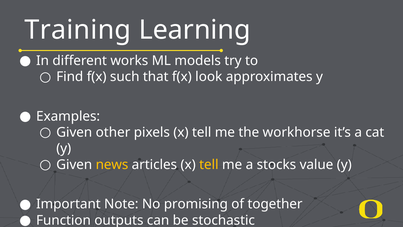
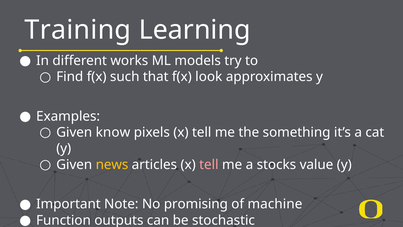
other: other -> know (113, 132)
workhorse: workhorse -> something (297, 132)
tell colour: yellow -> pink (209, 164)
together: together -> machine (275, 204)
